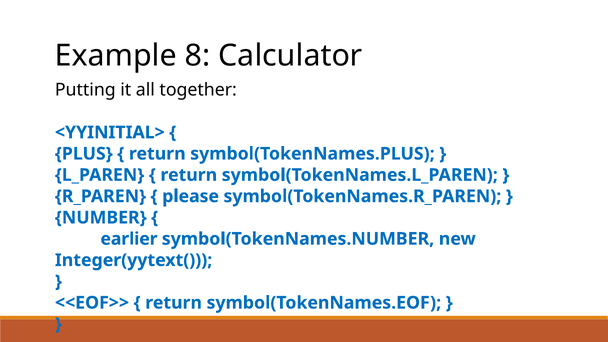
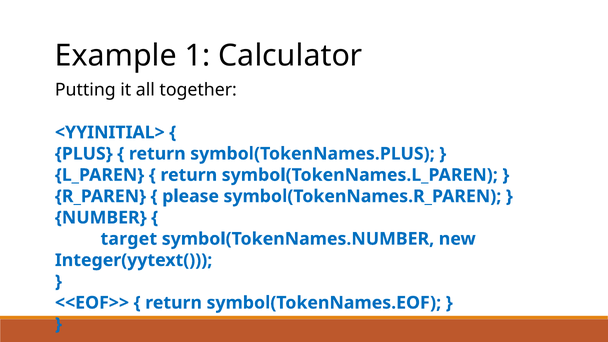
8: 8 -> 1 (198, 56)
earlier: earlier -> target (129, 239)
